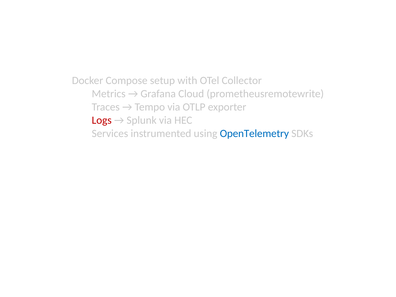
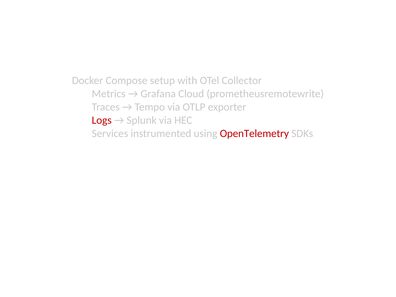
OpenTelemetry colour: blue -> red (254, 133)
